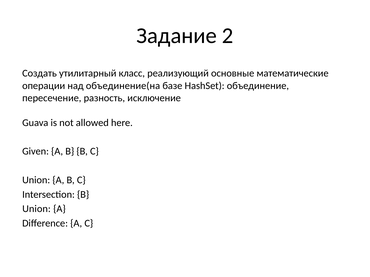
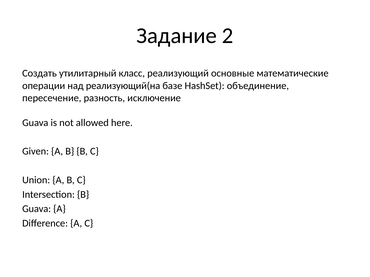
объединение(на: объединение(на -> реализующий(на (123, 86)
Union: Union -> Guava (37, 209)
